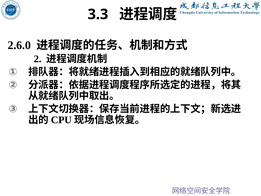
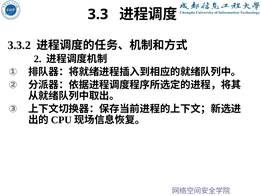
2.6.0: 2.6.0 -> 3.3.2 (19, 45)
